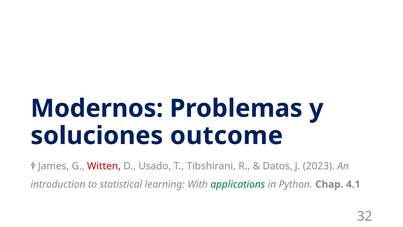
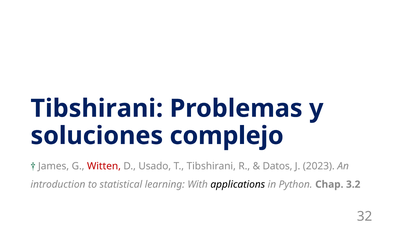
Modernos: Modernos -> Tibshirani (97, 108)
outcome: outcome -> complejo (227, 136)
applications colour: green -> black (238, 184)
4.1: 4.1 -> 3.2 (353, 184)
